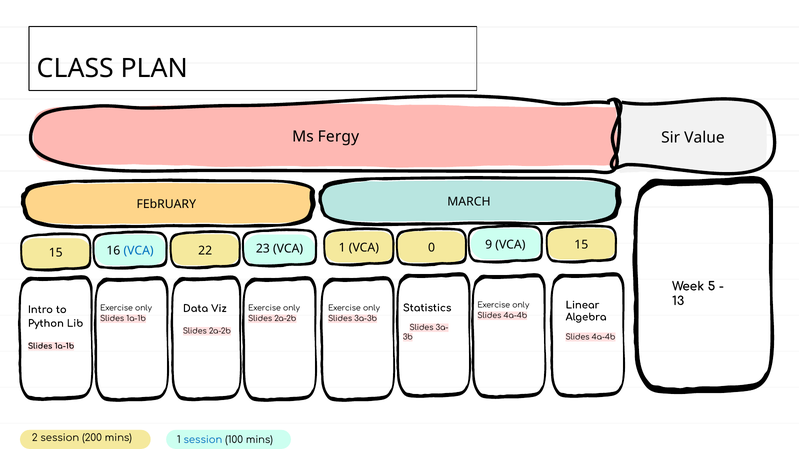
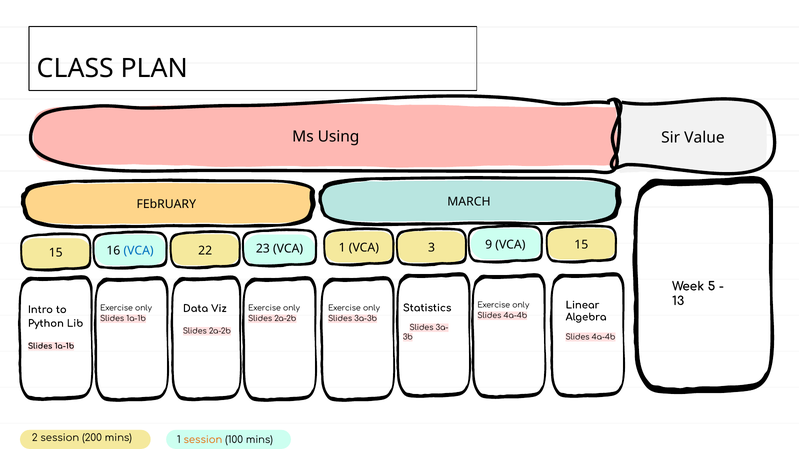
Fergy: Fergy -> Using (339, 137)
0: 0 -> 3 (432, 248)
session colour: blue -> orange (203, 440)
